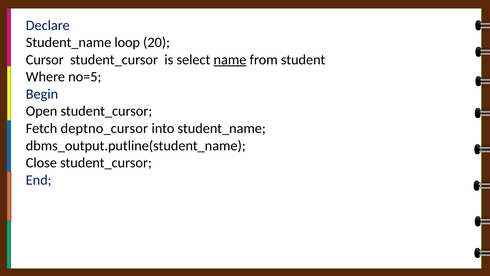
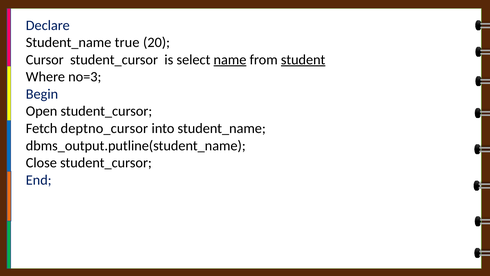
loop: loop -> true (127, 42)
student underline: none -> present (303, 60)
no=5: no=5 -> no=3 (85, 77)
